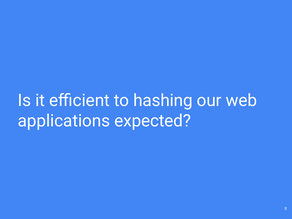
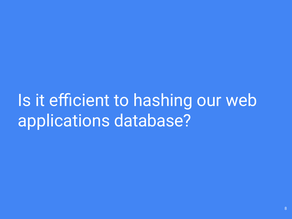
expected: expected -> database (153, 121)
